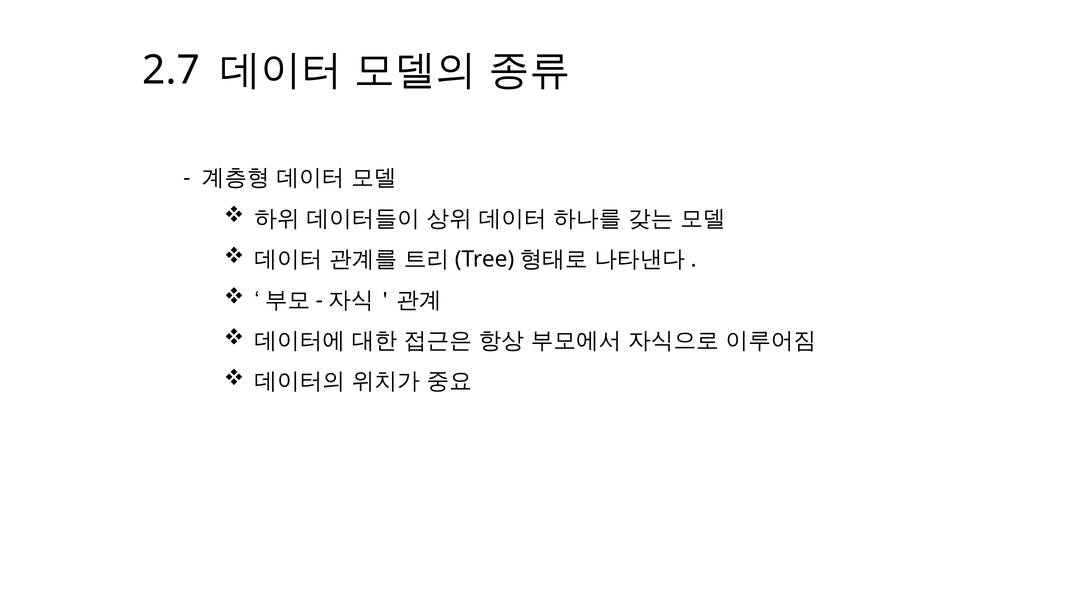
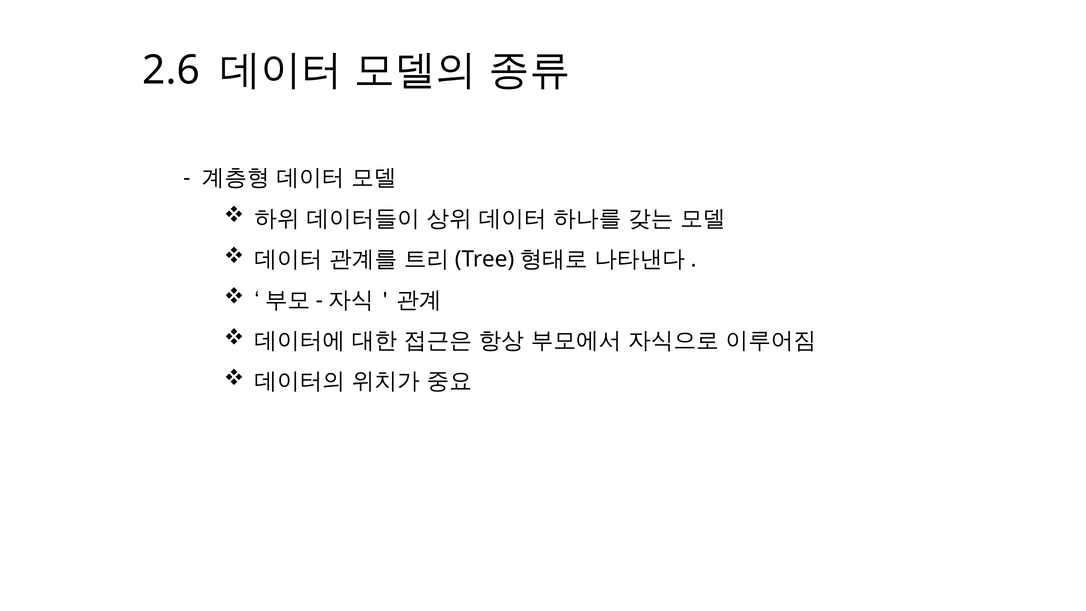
2.7: 2.7 -> 2.6 (171, 70)
